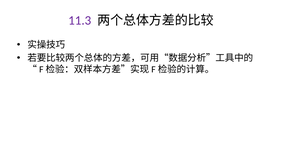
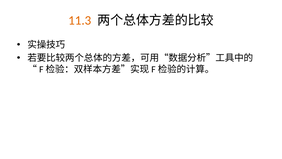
11.3 colour: purple -> orange (80, 20)
